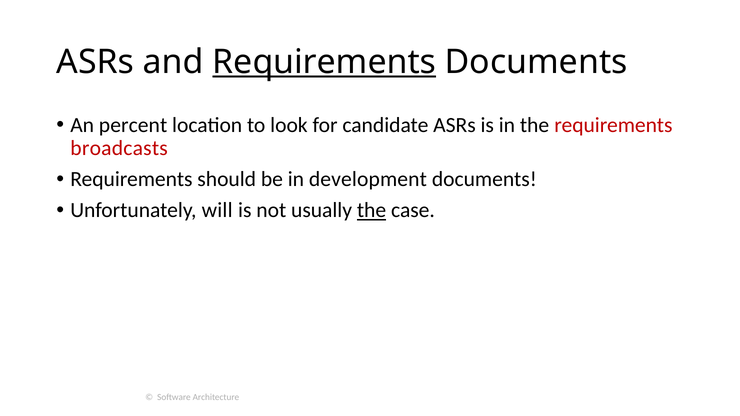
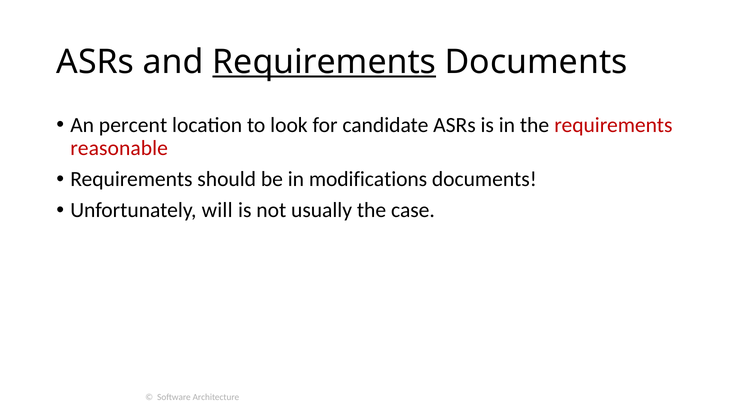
broadcasts: broadcasts -> reasonable (119, 148)
development: development -> modifications (368, 179)
the underline: present -> none (372, 210)
